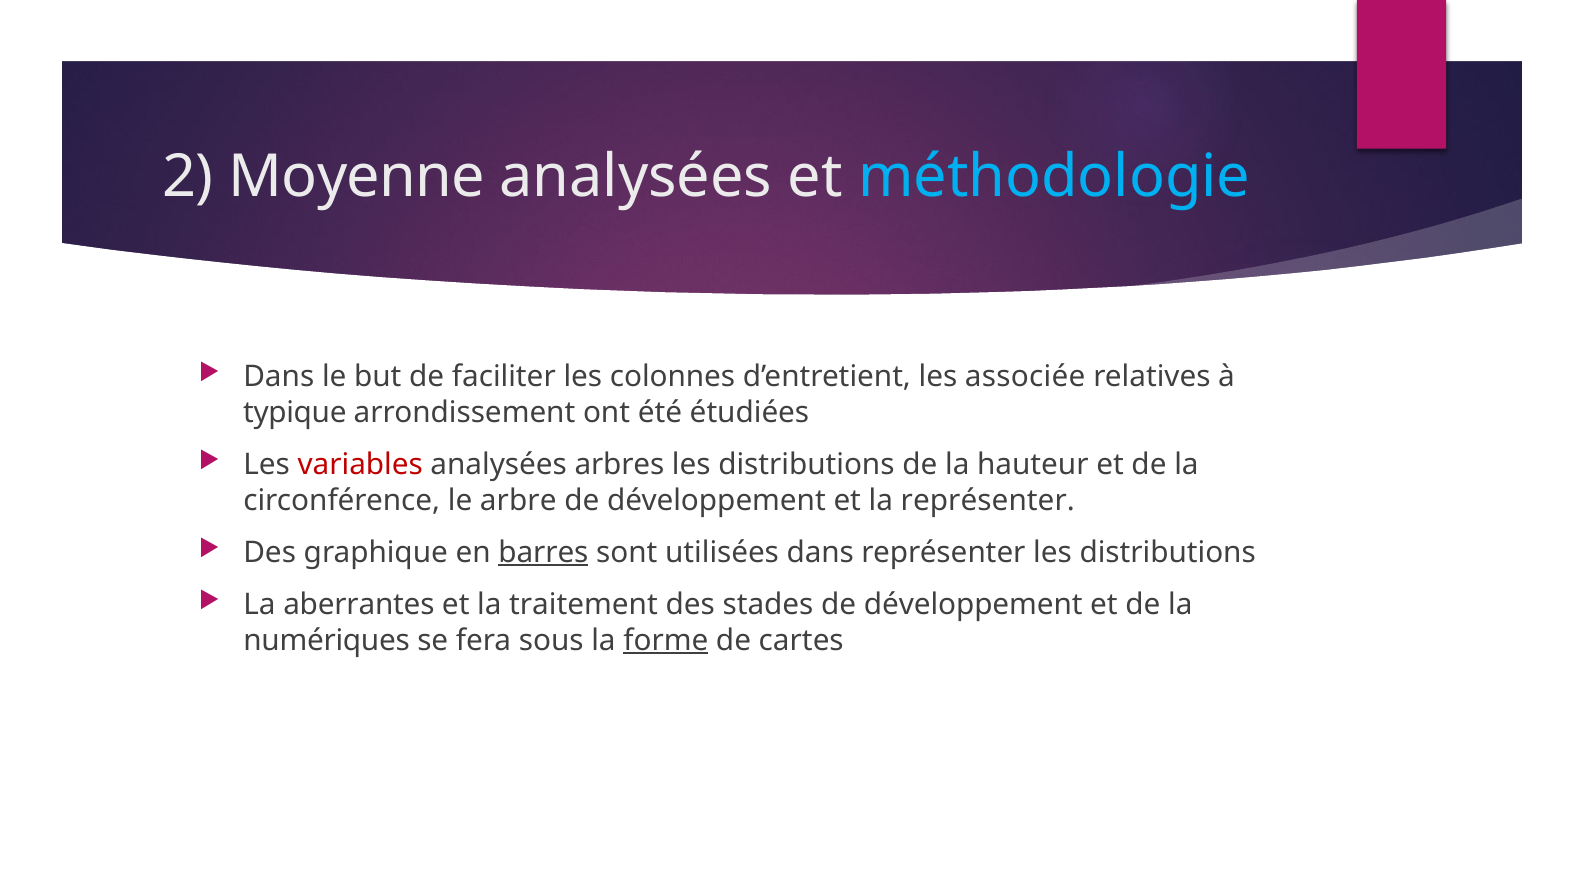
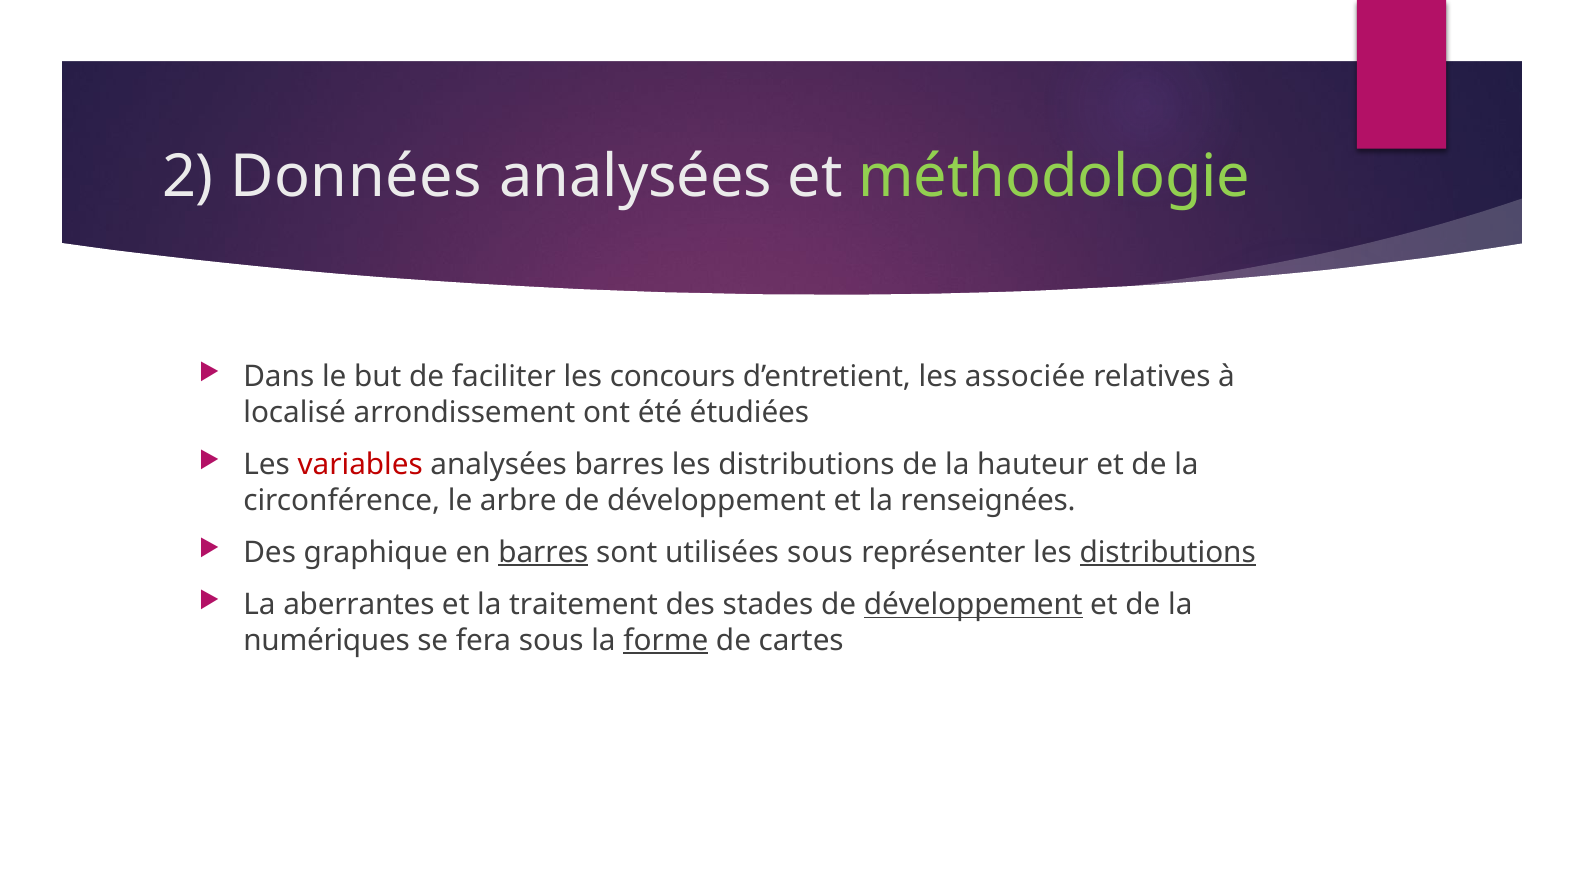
Moyenne: Moyenne -> Données (356, 177)
méthodologie colour: light blue -> light green (1054, 177)
colonnes: colonnes -> concours (673, 377)
typique: typique -> localisé (295, 412)
analysées arbres: arbres -> barres (619, 464)
la représenter: représenter -> renseignées (988, 500)
utilisées dans: dans -> sous (820, 552)
distributions underline: none -> present (1168, 552)
développement underline: none -> present (973, 604)
